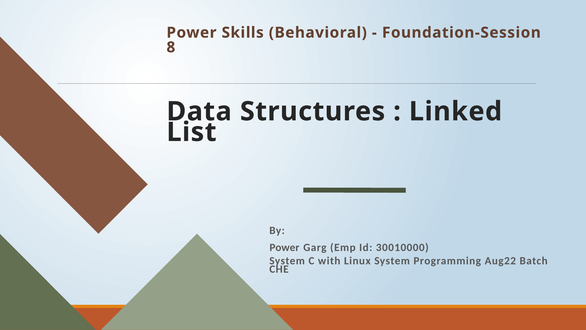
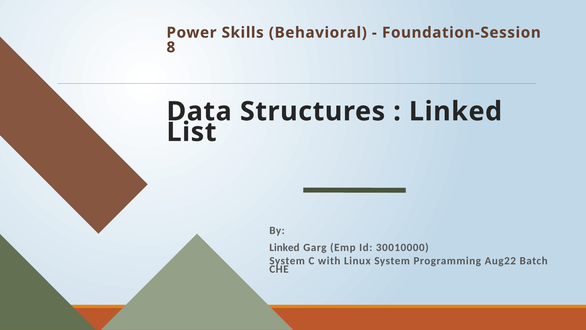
Power: Power -> Linked (284, 247)
